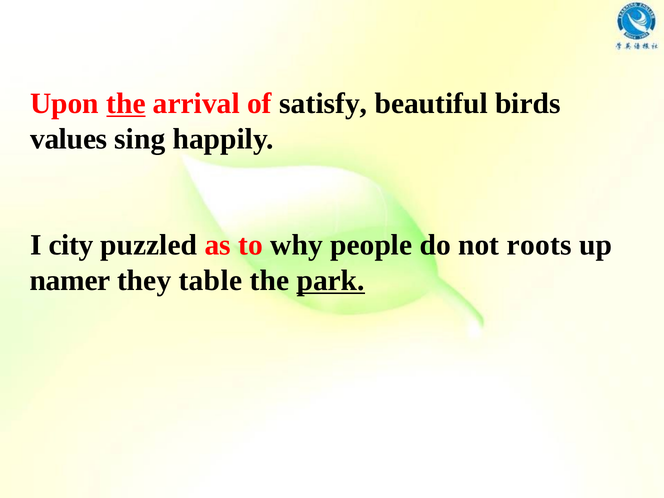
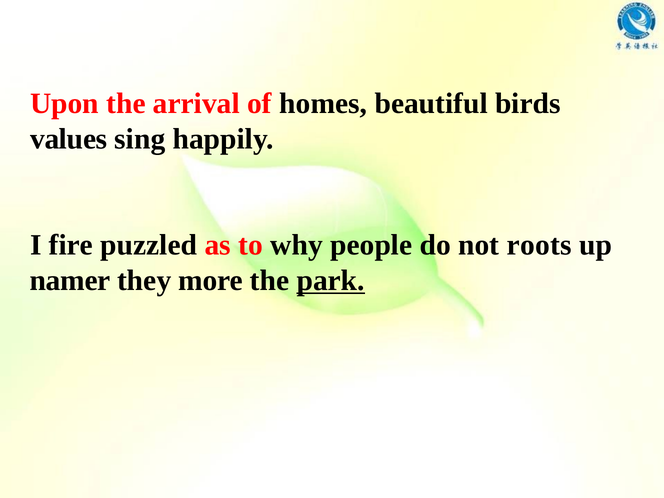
the underline: present -> none (126, 104)
satisfy: satisfy -> homes (323, 104)
city: city -> fire (71, 245)
table: table -> more (211, 281)
